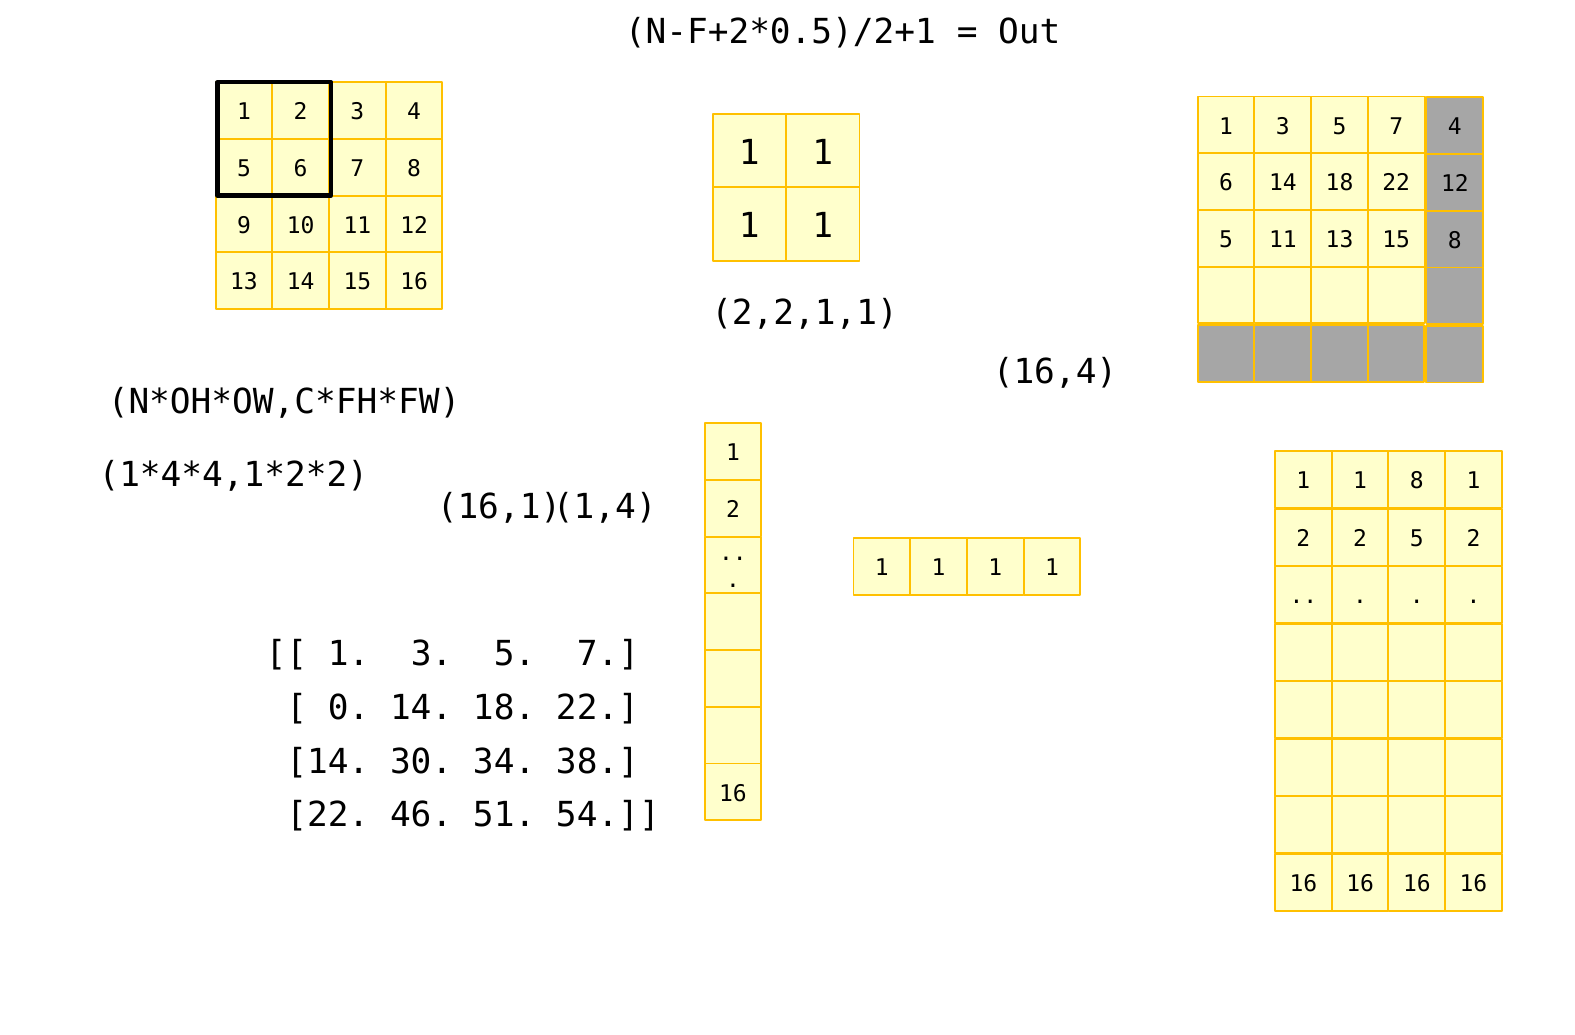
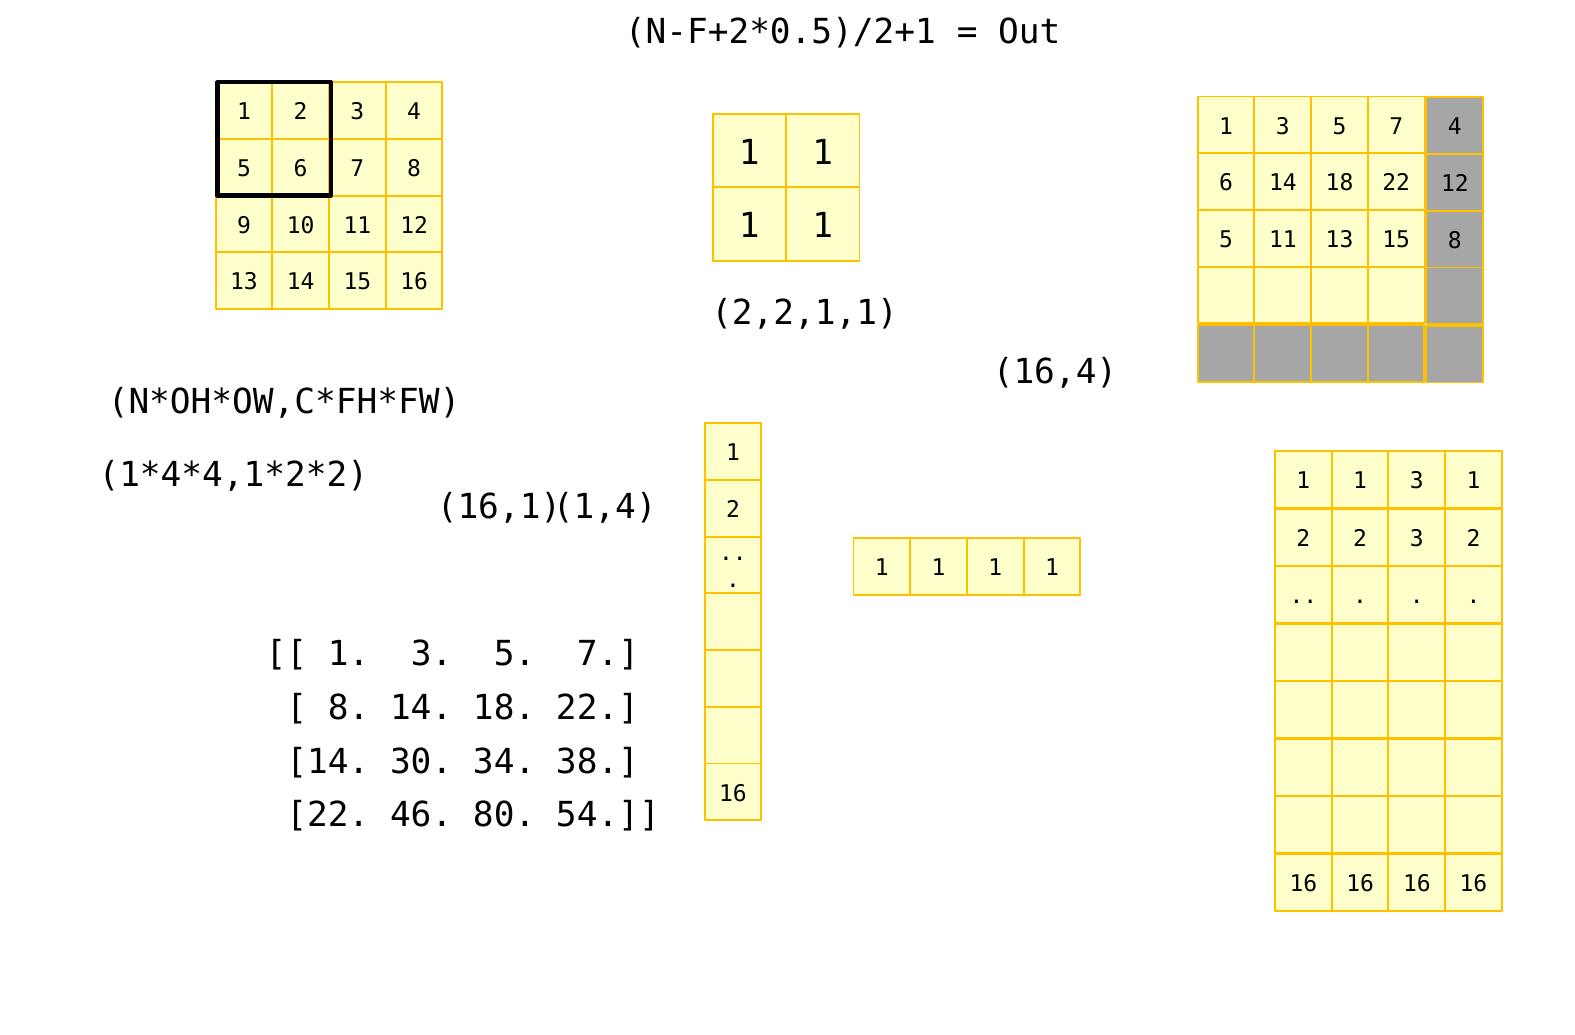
1 1 8: 8 -> 3 (1417, 481)
2 2 5: 5 -> 3 (1417, 539)
0: 0 -> 8 (349, 708)
51: 51 -> 80 (504, 815)
